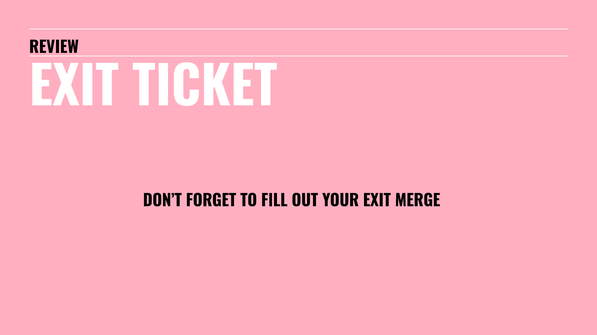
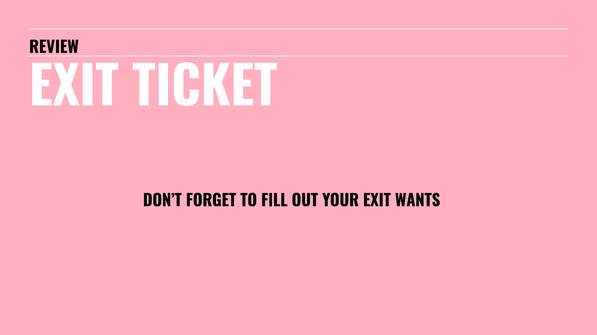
MERGE: MERGE -> WANTS (418, 201)
